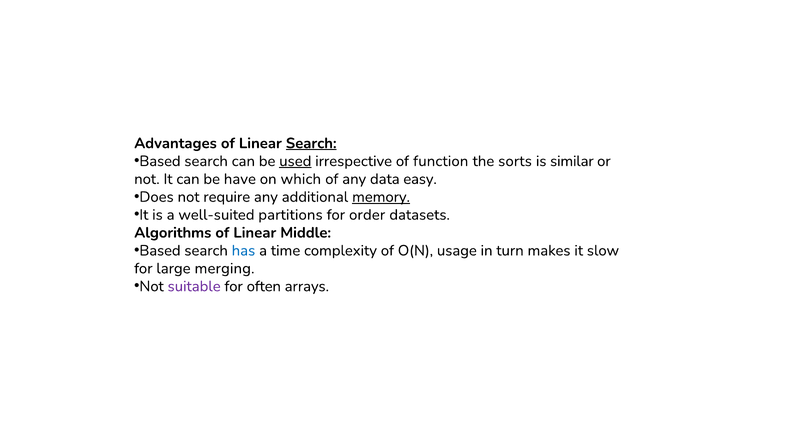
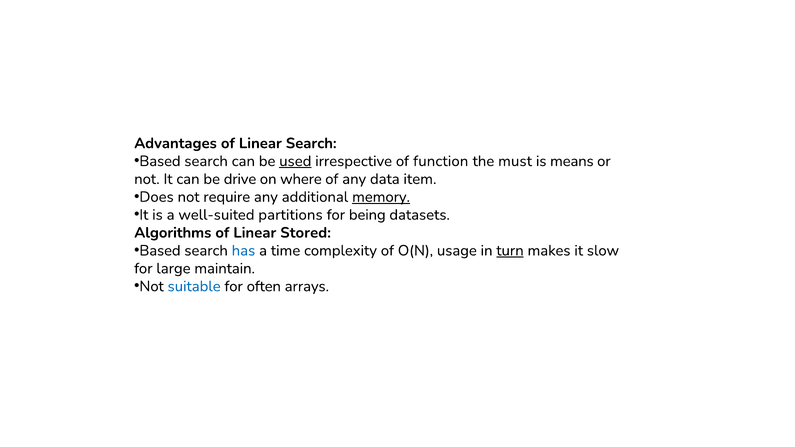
Search underline: present -> none (311, 143)
sorts: sorts -> must (515, 161)
similar: similar -> means (572, 161)
have: have -> drive (240, 179)
which: which -> where (301, 179)
easy: easy -> item (420, 179)
order: order -> being (367, 215)
Middle: Middle -> Stored (306, 233)
turn underline: none -> present (510, 251)
merging: merging -> maintain (225, 269)
suitable colour: purple -> blue (194, 286)
